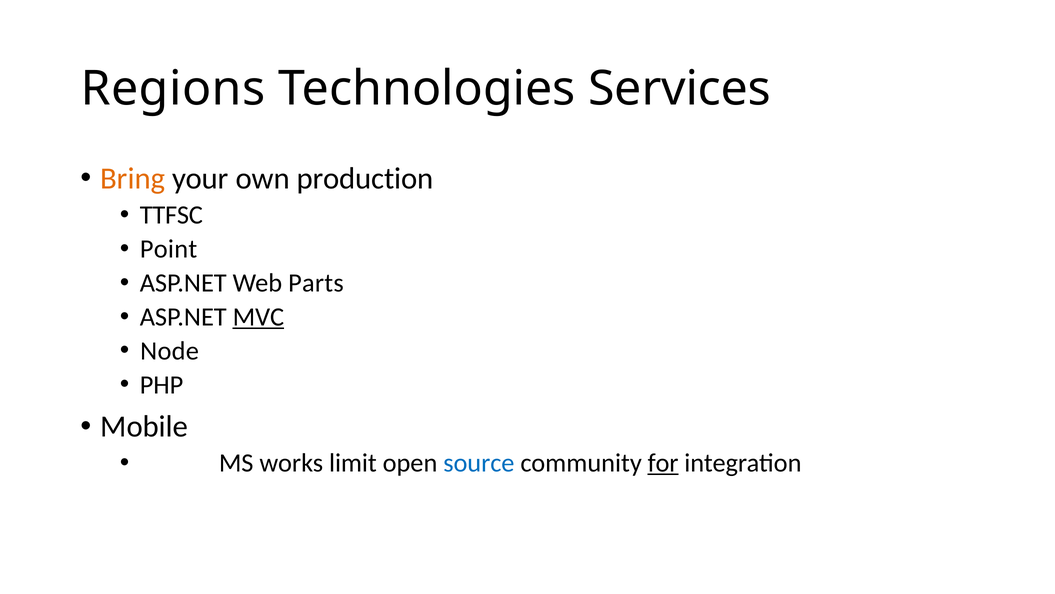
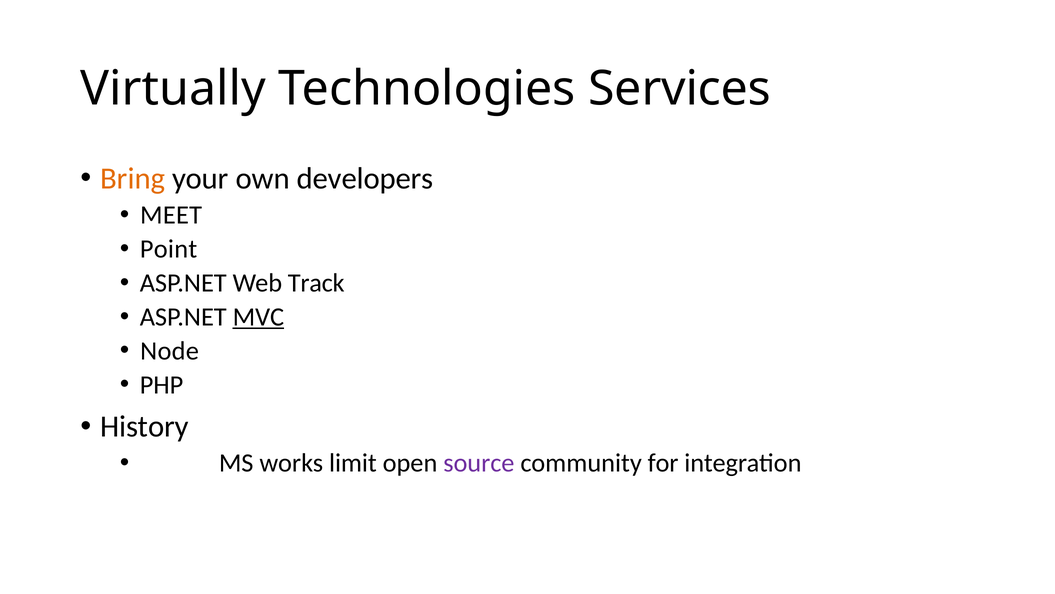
Regions: Regions -> Virtually (173, 89)
production: production -> developers (365, 178)
TTFSC: TTFSC -> MEET (171, 215)
Parts: Parts -> Track (316, 283)
Mobile: Mobile -> History (144, 426)
source colour: blue -> purple (479, 463)
for underline: present -> none (663, 463)
